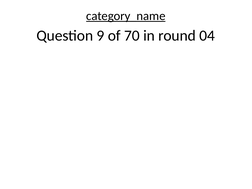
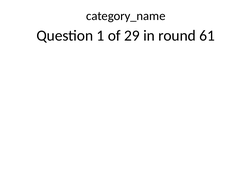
category_name underline: present -> none (126, 16)
9: 9 -> 1 (100, 36)
70: 70 -> 29 (132, 36)
04: 04 -> 61 (207, 36)
